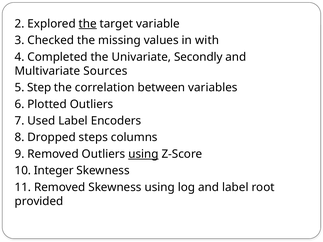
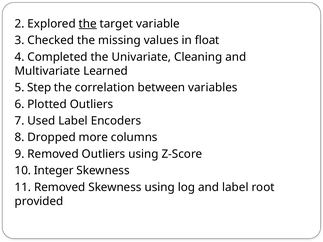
with: with -> float (207, 40)
Secondly: Secondly -> Cleaning (198, 57)
Sources: Sources -> Learned (105, 71)
steps: steps -> more (93, 138)
using underline: present -> none (143, 154)
